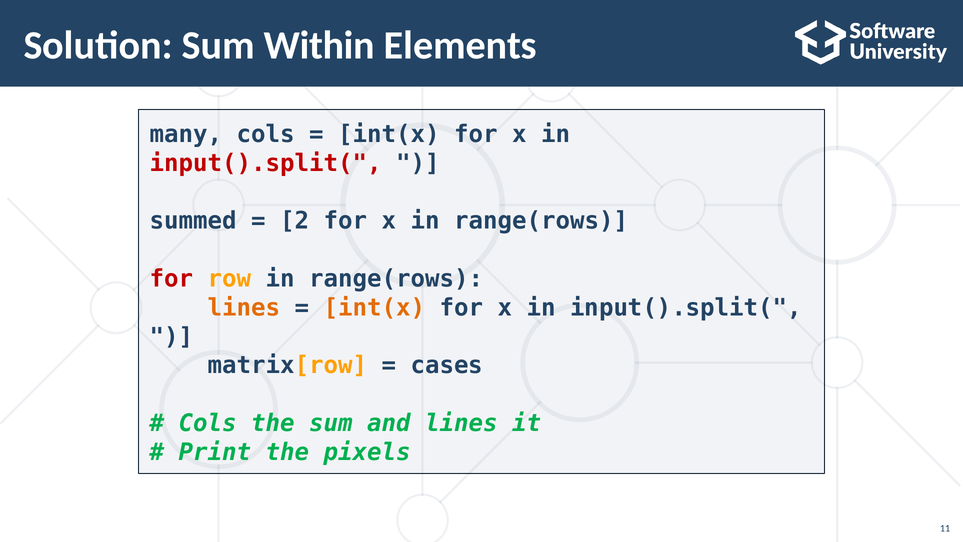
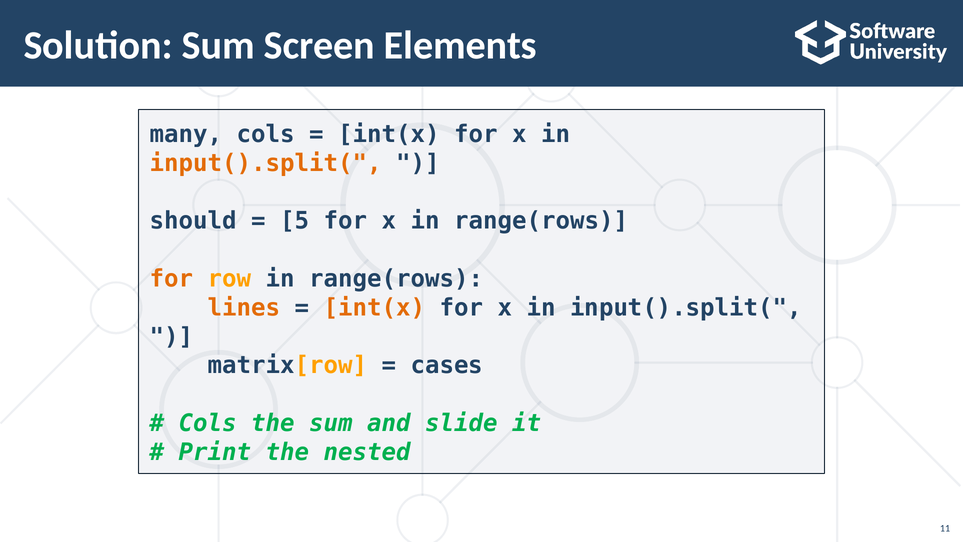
Within: Within -> Screen (319, 46)
input().split( colour: red -> orange (266, 163)
summed: summed -> should (193, 221)
2: 2 -> 5 (295, 221)
for colour: red -> orange (172, 279)
and lines: lines -> slide (461, 423)
pixels: pixels -> nested (367, 452)
